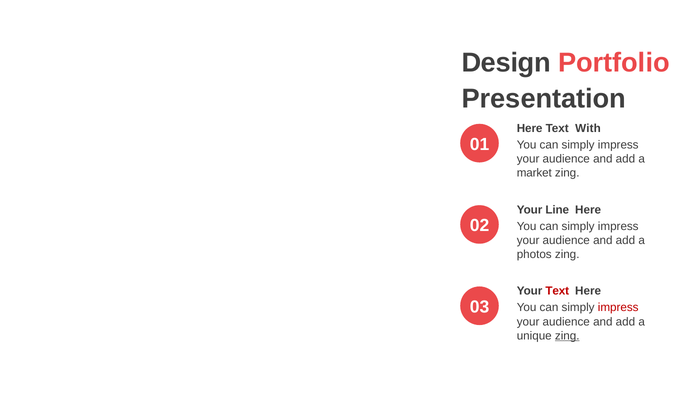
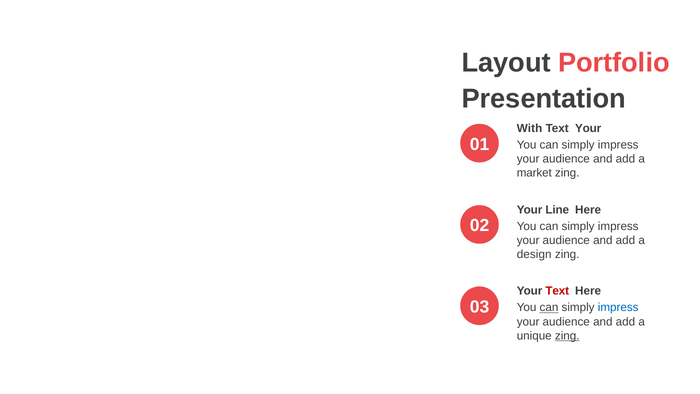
Design: Design -> Layout (506, 63)
Here: Here -> With (530, 128)
Text With: With -> Your (588, 128)
photos: photos -> design (534, 254)
can underline: none -> present (549, 307)
impress colour: red -> blue (618, 307)
